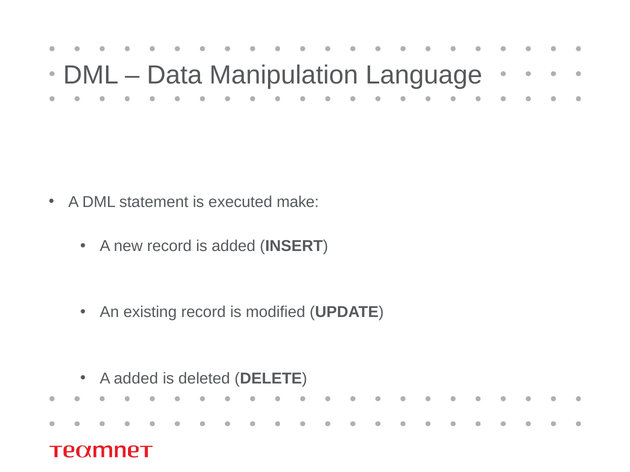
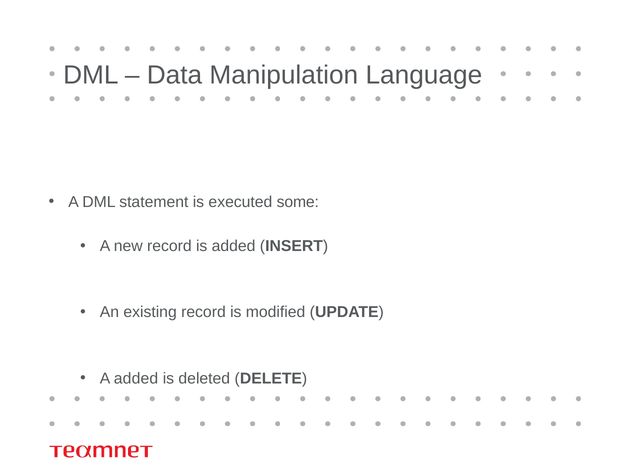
make: make -> some (298, 202)
